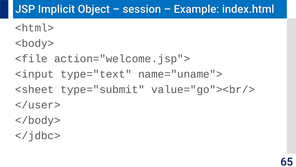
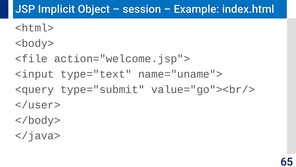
<sheet: <sheet -> <query (35, 89)
</jdbc>: </jdbc> -> </java> (38, 135)
